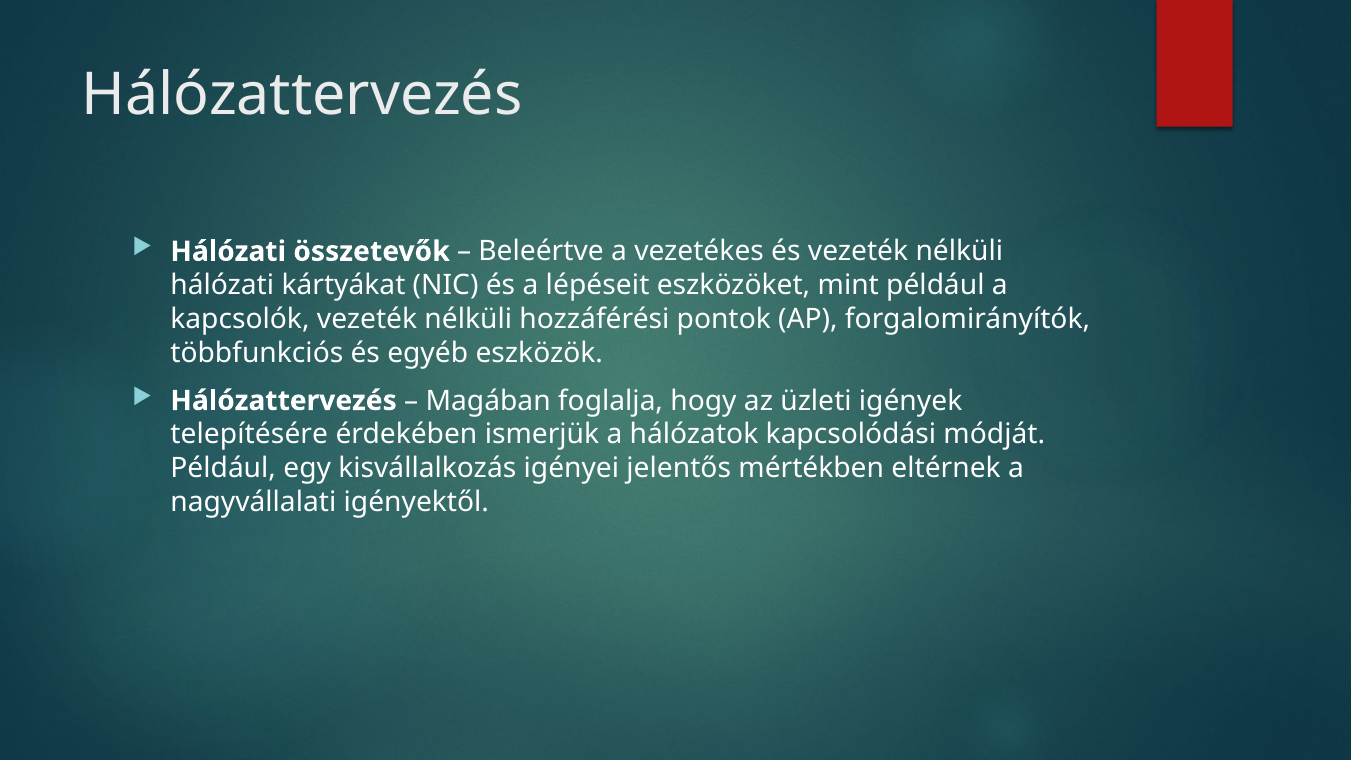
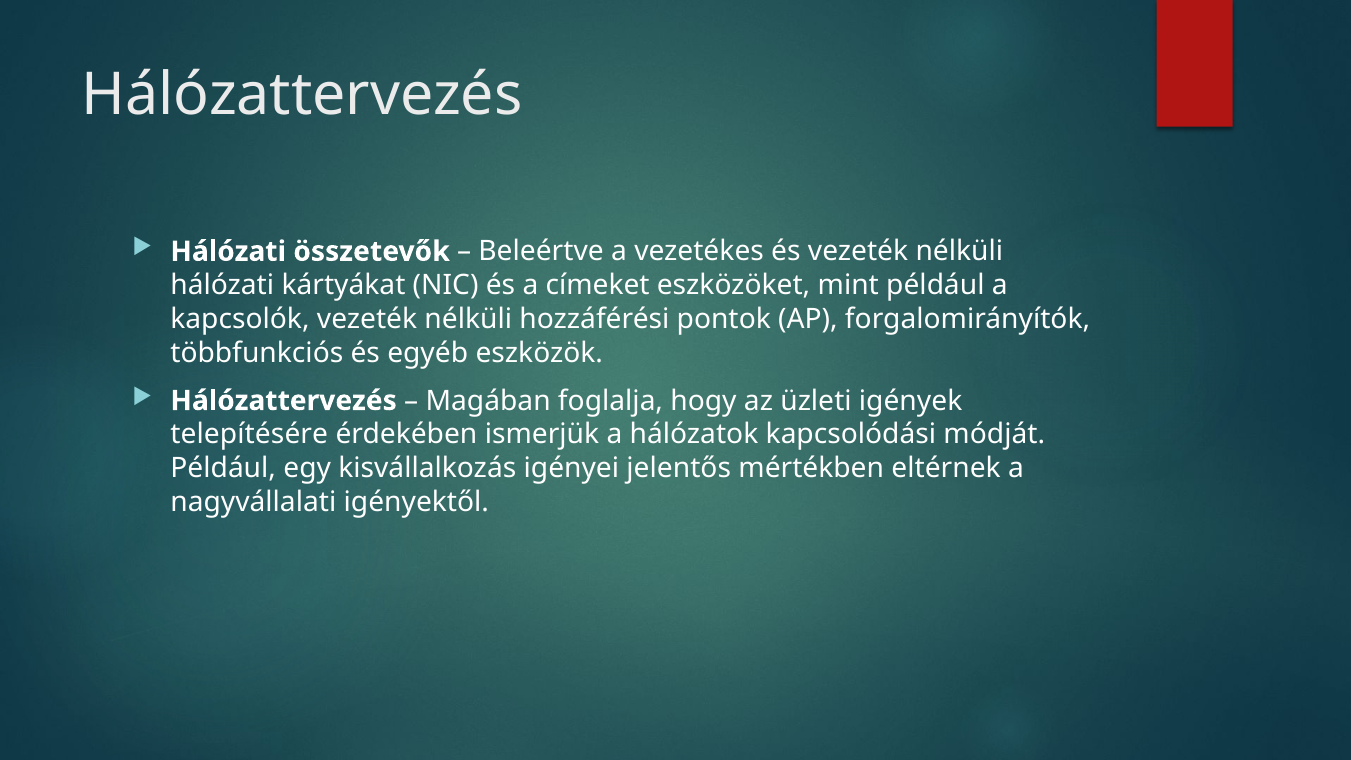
lépéseit: lépéseit -> címeket (598, 285)
